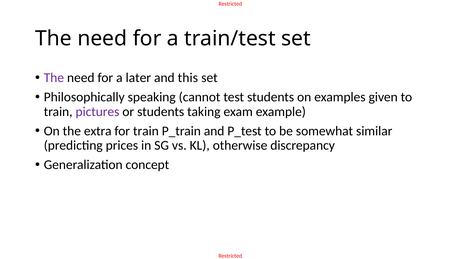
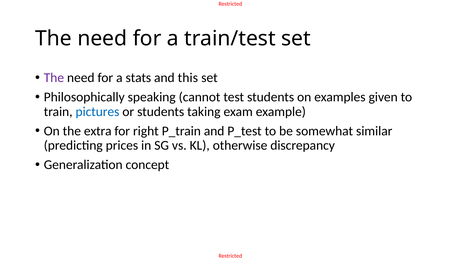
later: later -> stats (138, 78)
pictures colour: purple -> blue (97, 112)
for train: train -> right (146, 131)
